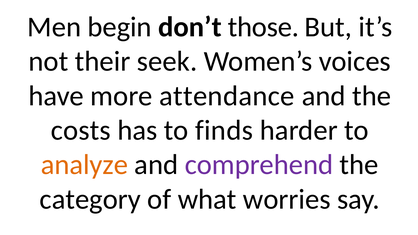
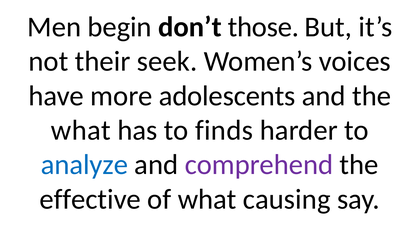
attendance: attendance -> adolescents (227, 96)
costs: costs -> what (81, 130)
analyze colour: orange -> blue (84, 165)
category: category -> effective (90, 199)
worries: worries -> causing (287, 199)
